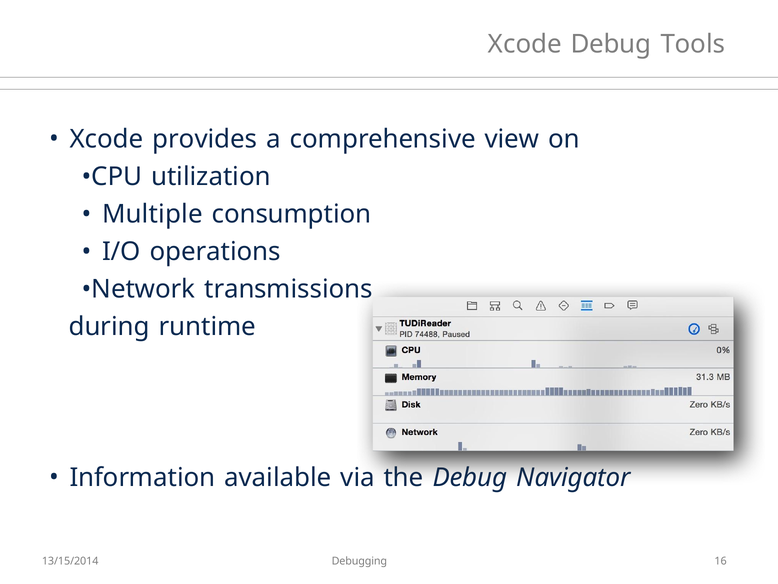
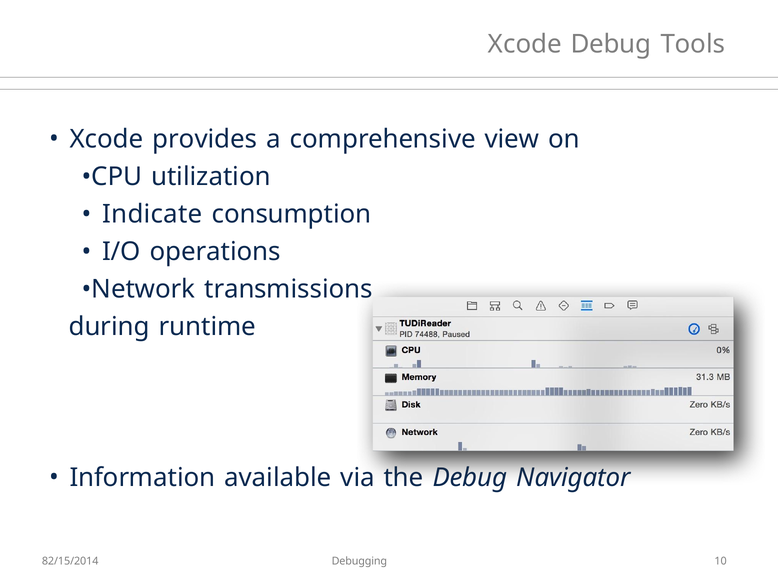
Multiple: Multiple -> Indicate (152, 214)
13/15/2014: 13/15/2014 -> 82/15/2014 (70, 561)
16: 16 -> 10 (721, 561)
